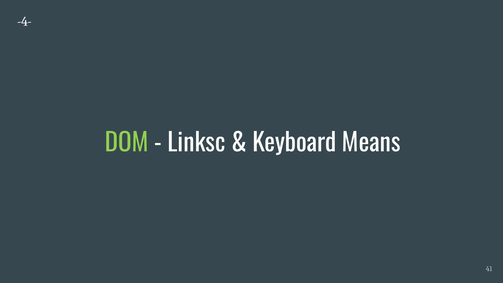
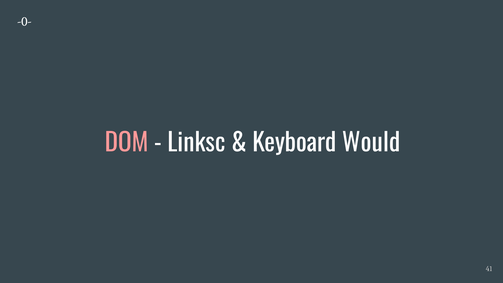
-4-: -4- -> -0- (24, 22)
DOM colour: light green -> pink (127, 143)
Means: Means -> Would (371, 143)
